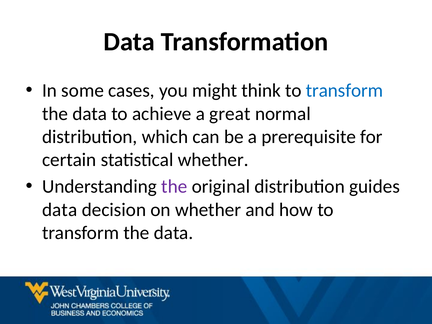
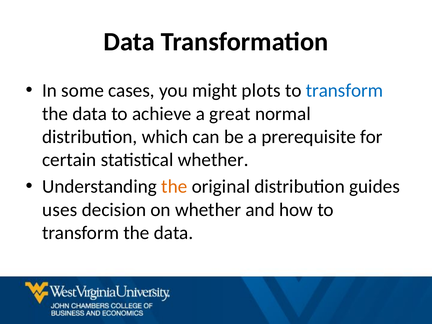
think: think -> plots (261, 91)
the colour: purple -> orange (174, 187)
data: data -> uses (60, 210)
